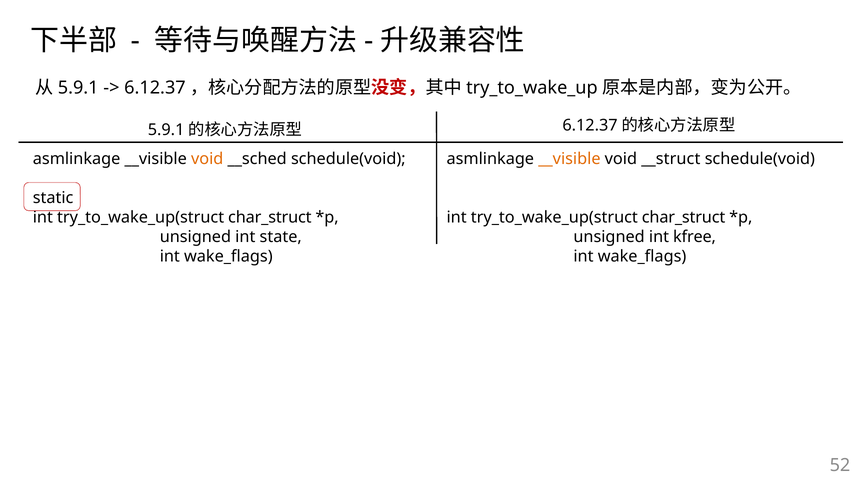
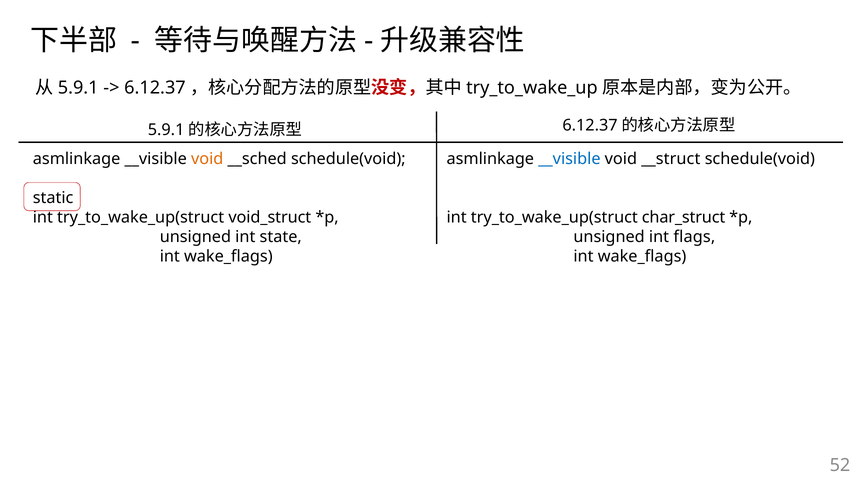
__visible colour: orange -> blue (569, 159)
char_struct: char_struct -> void_struct (270, 218)
kfree: kfree -> flags (694, 237)
